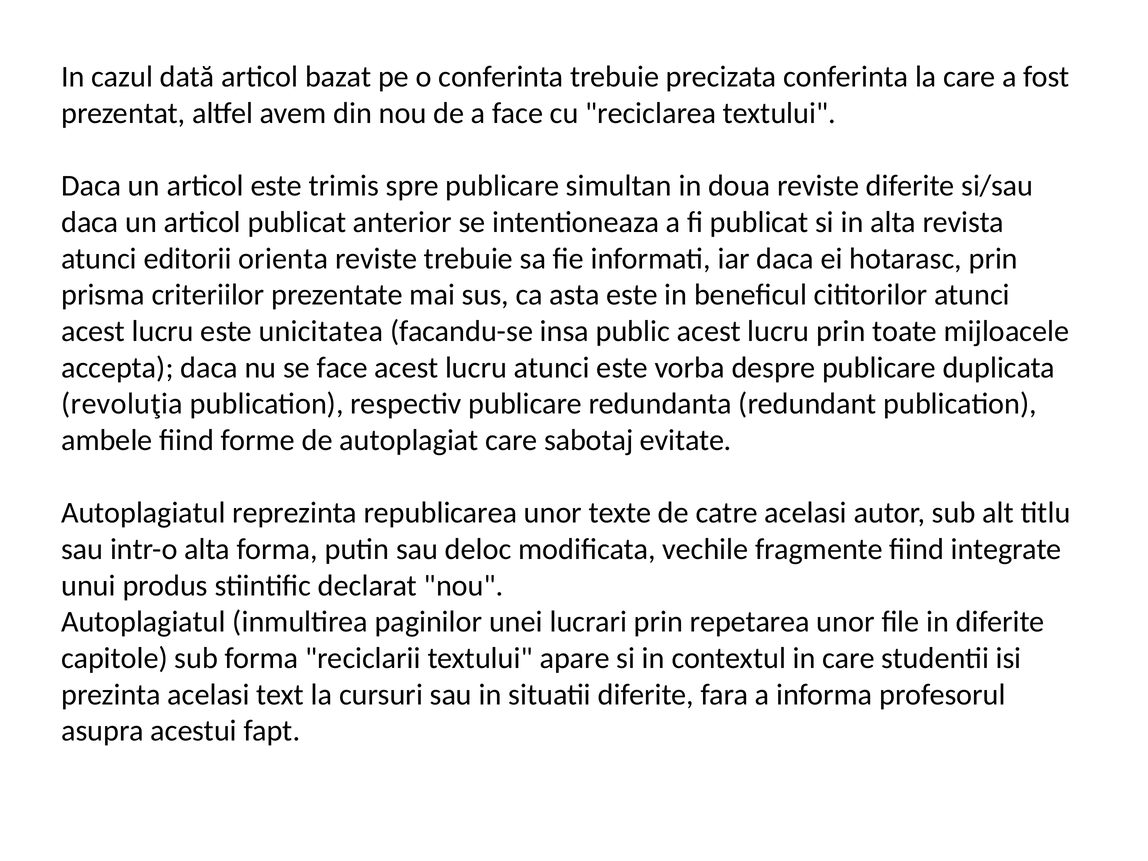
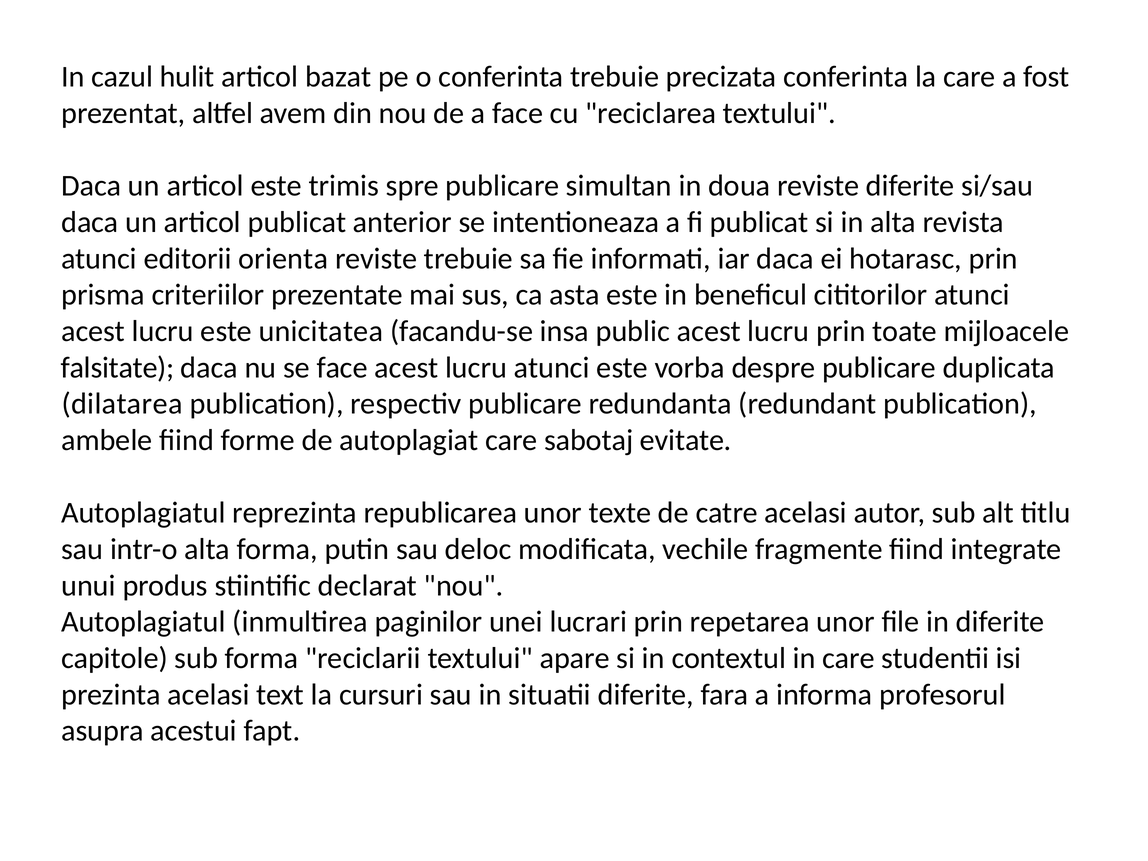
dată: dată -> hulit (187, 77)
accepta: accepta -> falsitate (118, 368)
revoluţia: revoluţia -> dilatarea (122, 404)
